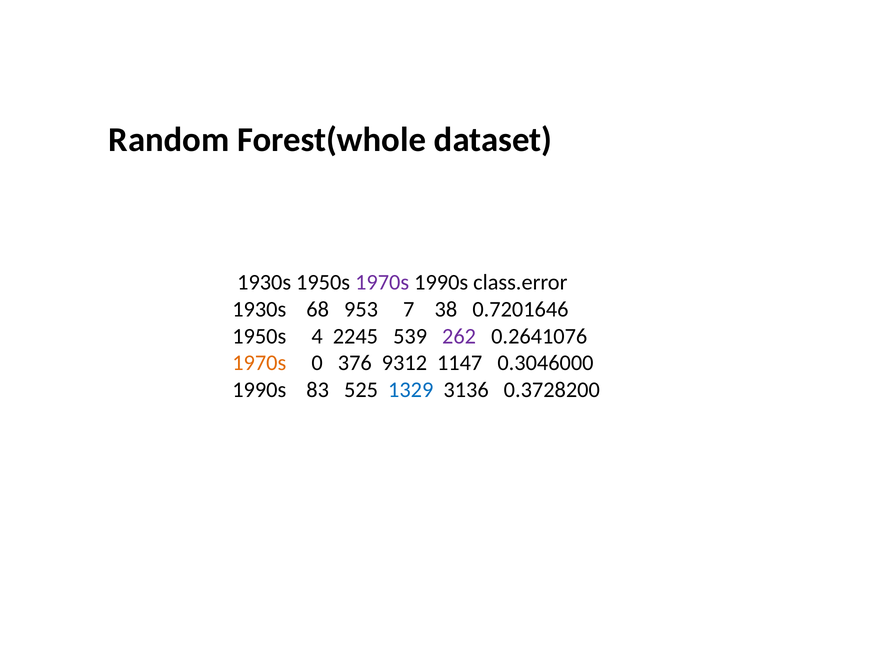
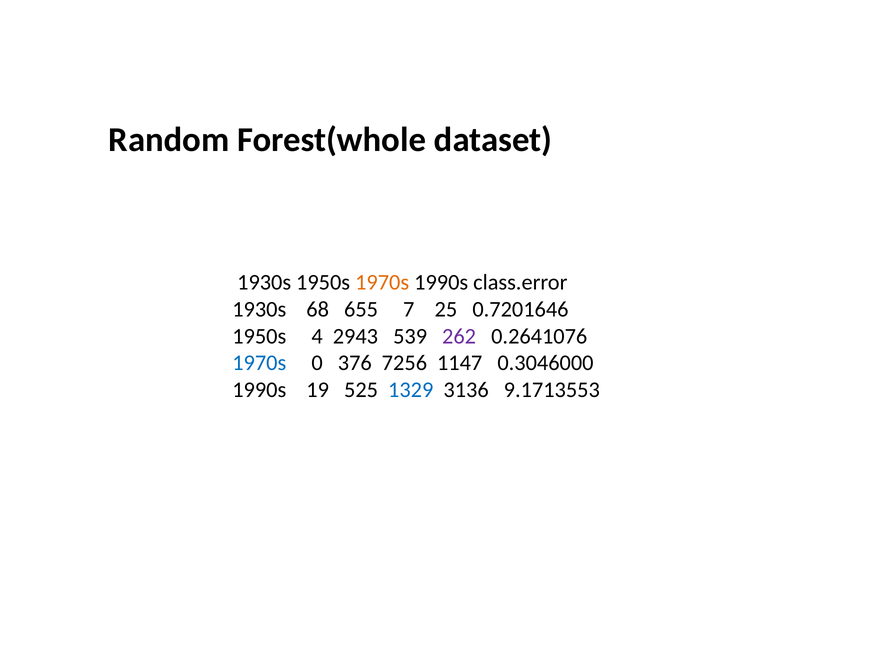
1970s colour: purple -> orange (382, 282)
953: 953 -> 655 (361, 309)
38: 38 -> 25 (446, 309)
2245: 2245 -> 2943 (355, 336)
1970s colour: orange -> blue (259, 363)
9312: 9312 -> 7256 (404, 363)
83: 83 -> 19 (318, 390)
0.3728200: 0.3728200 -> 9.1713553 (552, 390)
